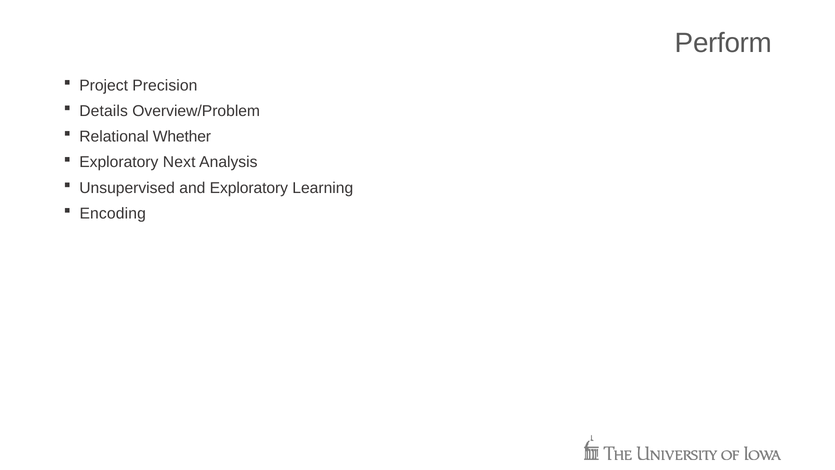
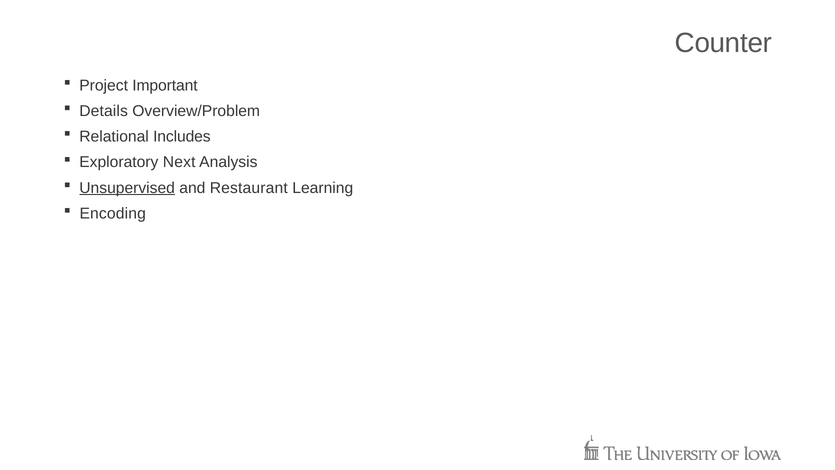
Perform: Perform -> Counter (723, 43)
Precision: Precision -> Important (165, 85)
Whether: Whether -> Includes (182, 137)
Unsupervised underline: none -> present (127, 188)
and Exploratory: Exploratory -> Restaurant (249, 188)
